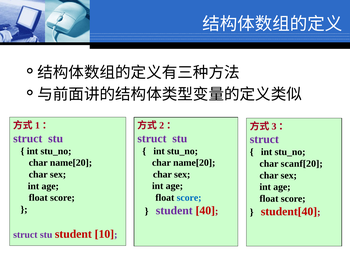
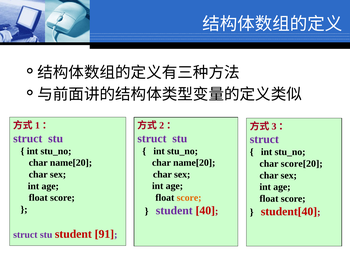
scanf[20: scanf[20 -> score[20 (302, 164)
score colour: blue -> orange (189, 198)
10: 10 -> 91 (104, 234)
